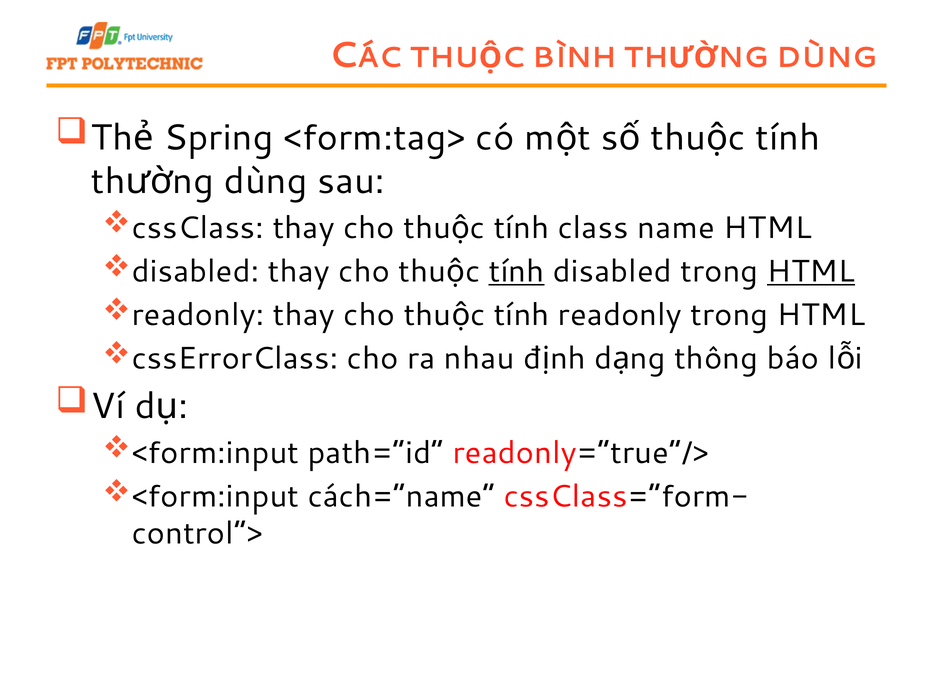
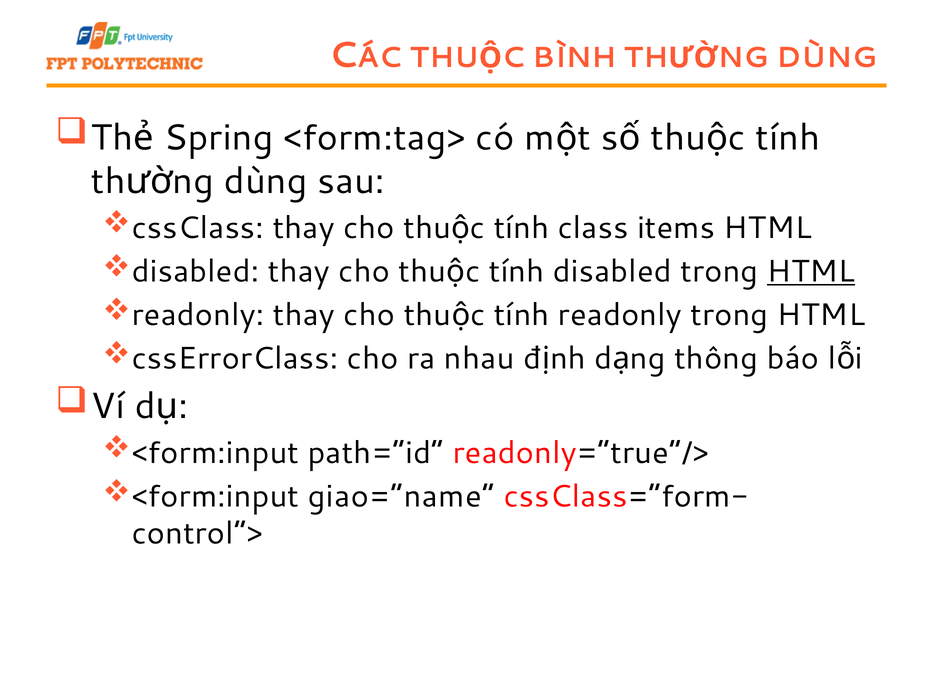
name: name -> items (676, 228)
tính underline: present -> none (517, 271)
cách=“name: cách=“name -> giao=“name (401, 496)
